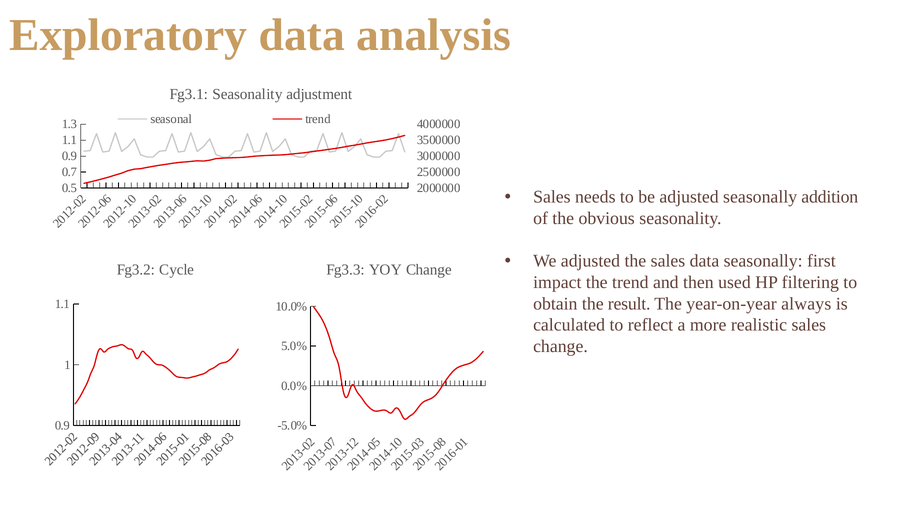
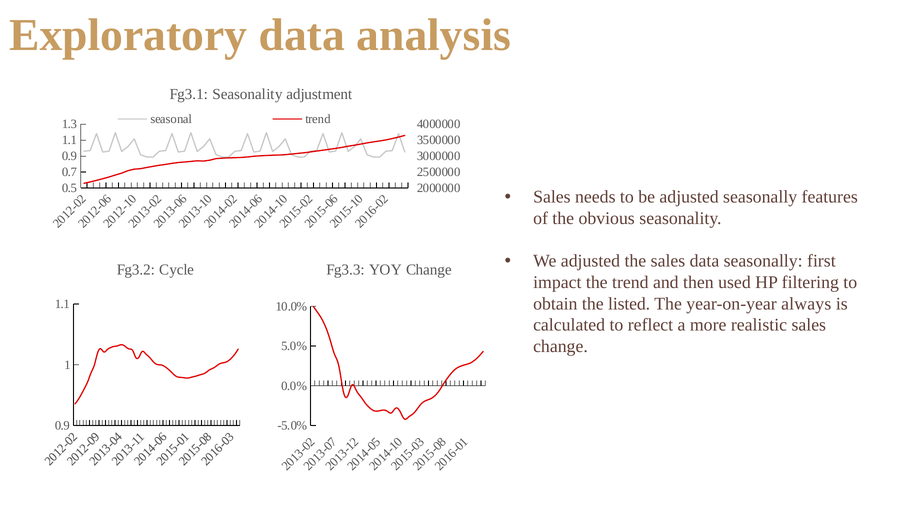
addition: addition -> features (830, 197)
result: result -> listed (629, 304)
